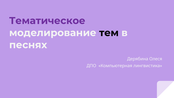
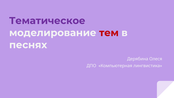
тем colour: black -> red (109, 33)
